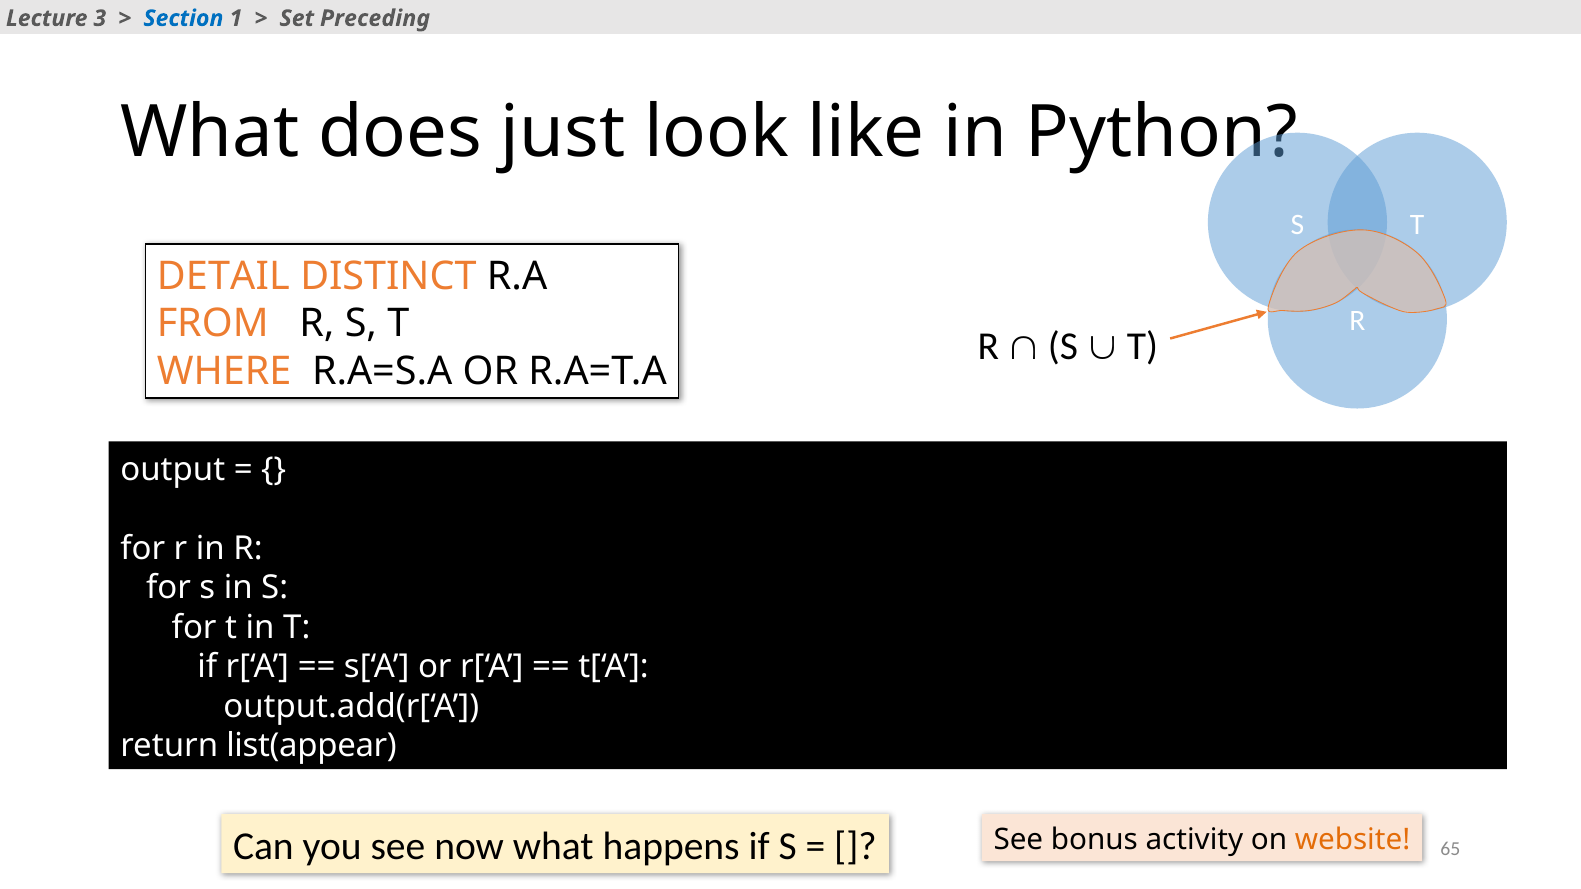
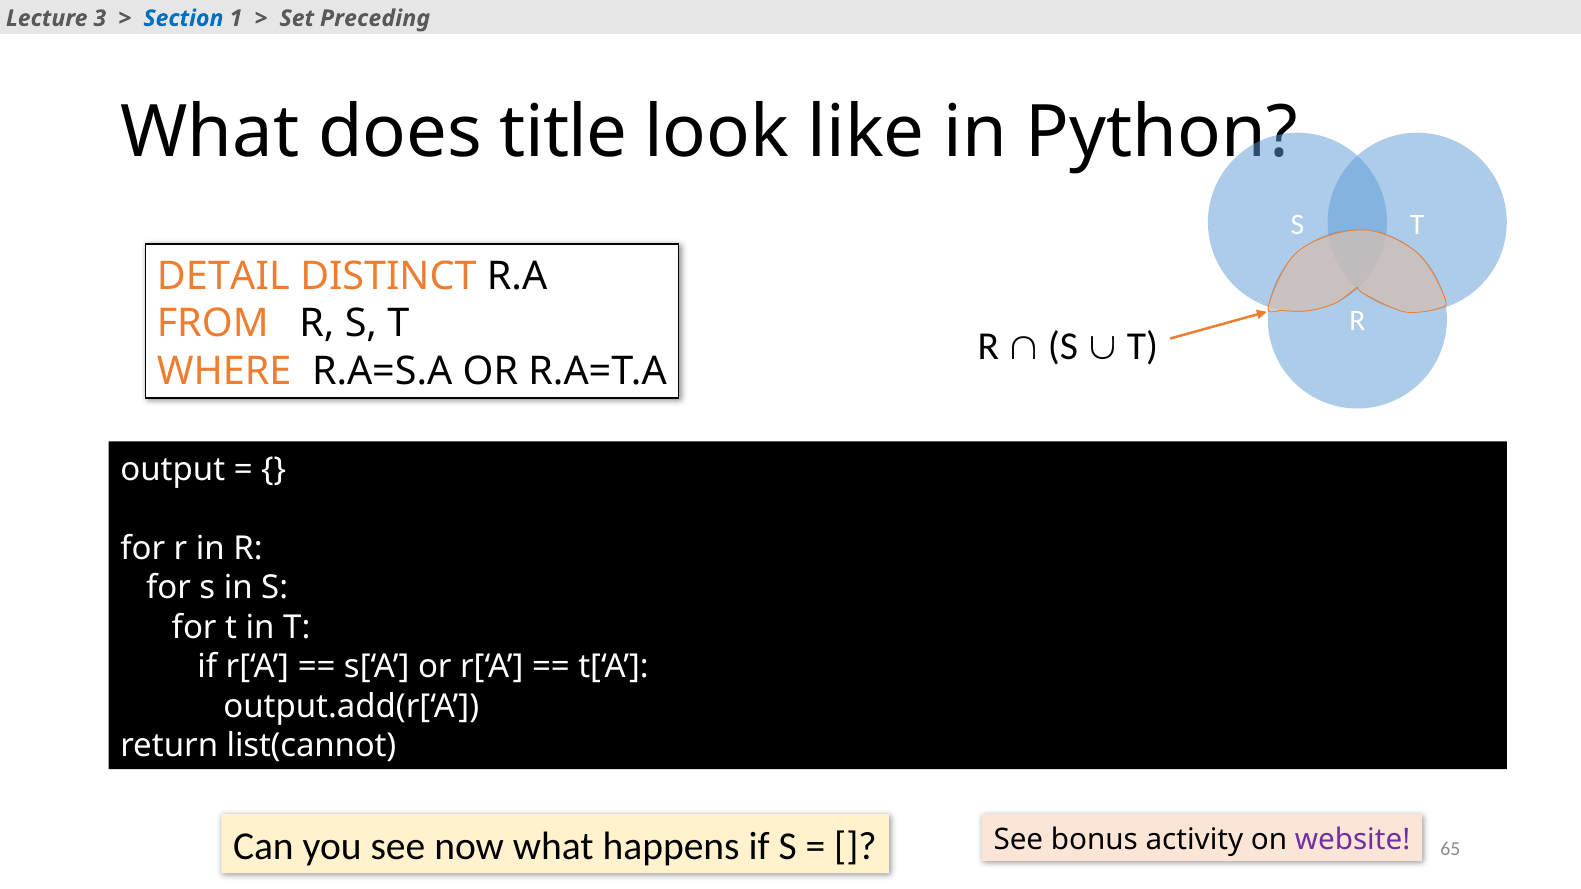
just: just -> title (563, 133)
list(appear: list(appear -> list(cannot (312, 746)
website colour: orange -> purple (1353, 840)
